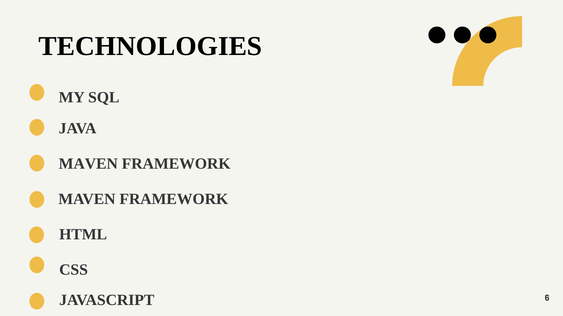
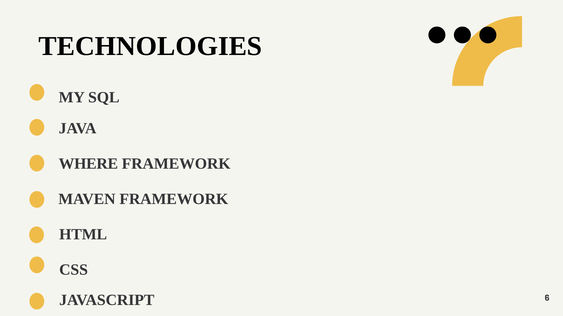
MAVEN: MAVEN -> WHERE (88, 164)
